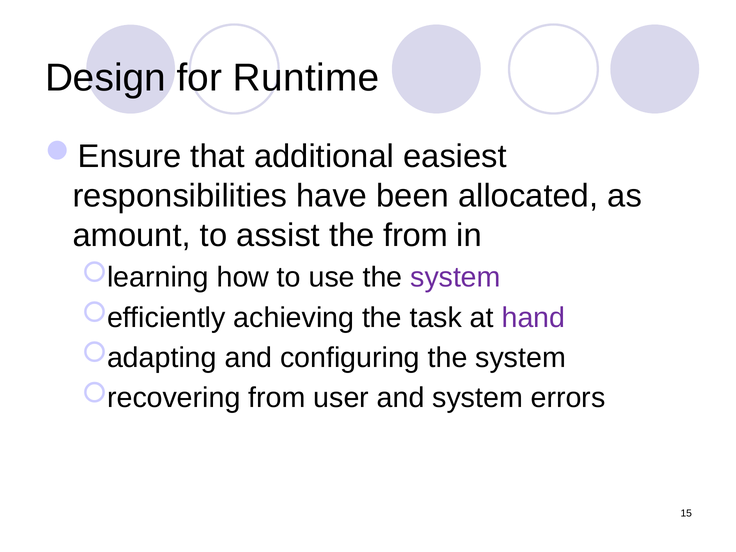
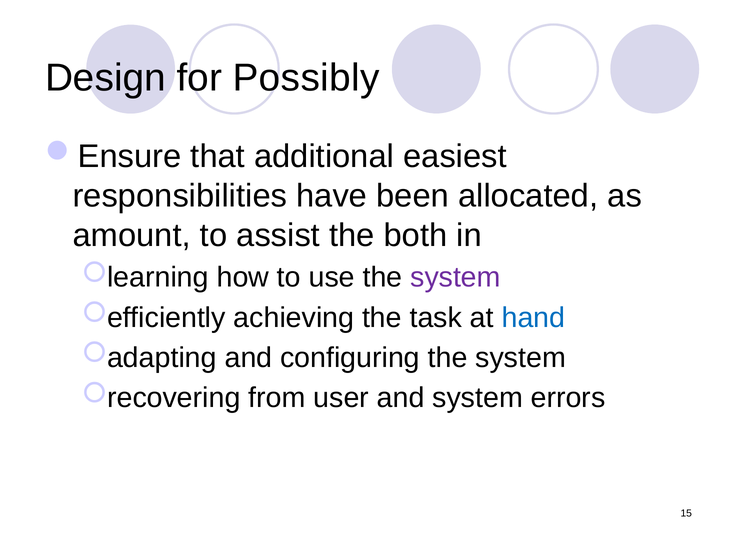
Runtime: Runtime -> Possibly (306, 78)
the from: from -> both (416, 235)
hand colour: purple -> blue (533, 318)
